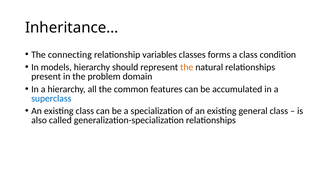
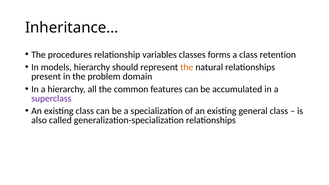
connecting: connecting -> procedures (70, 55)
condition: condition -> retention (278, 55)
superclass colour: blue -> purple (51, 98)
